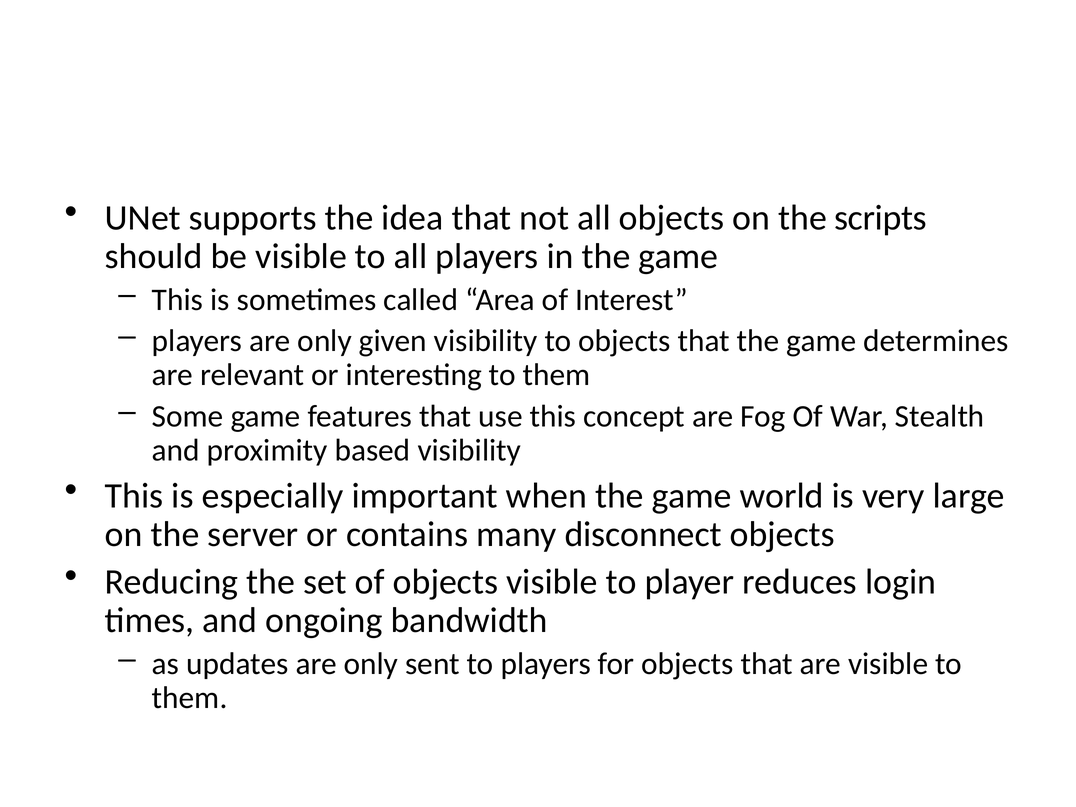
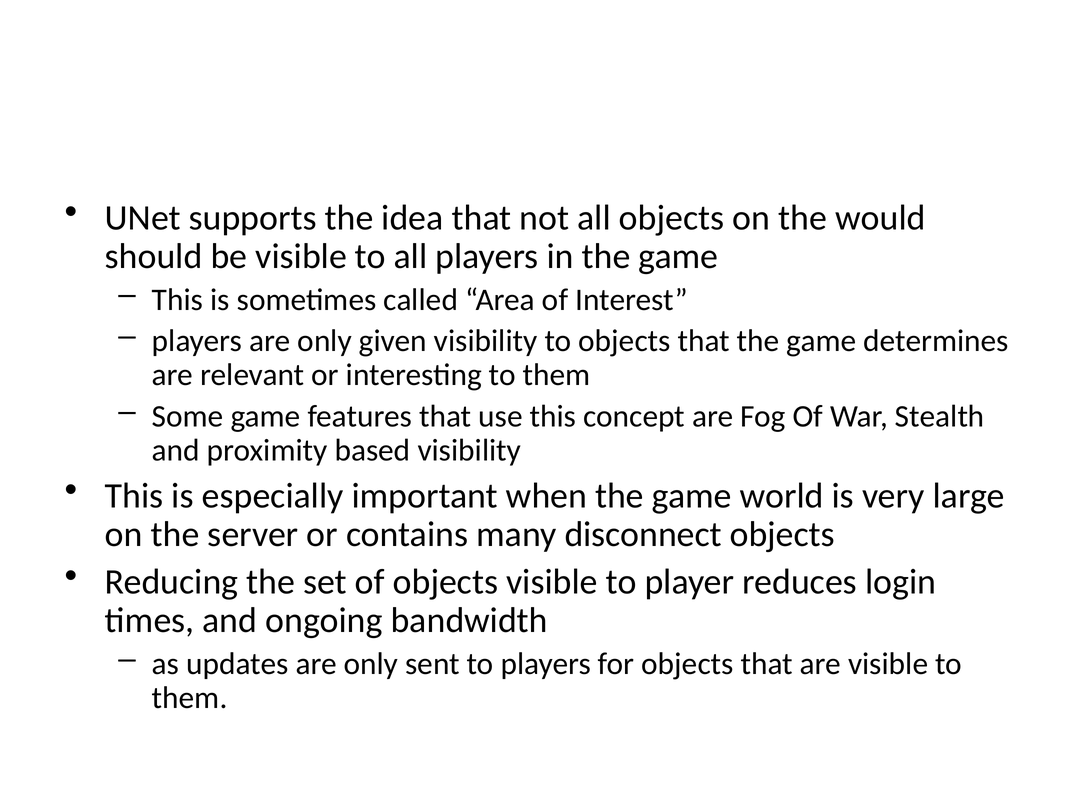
scripts: scripts -> would (880, 218)
